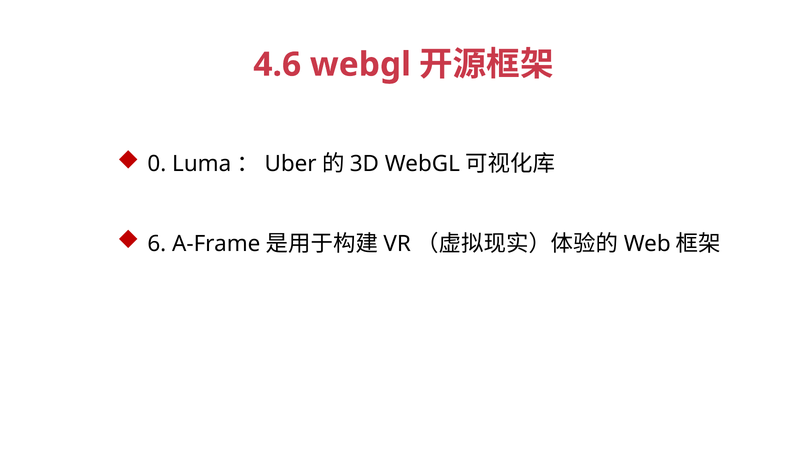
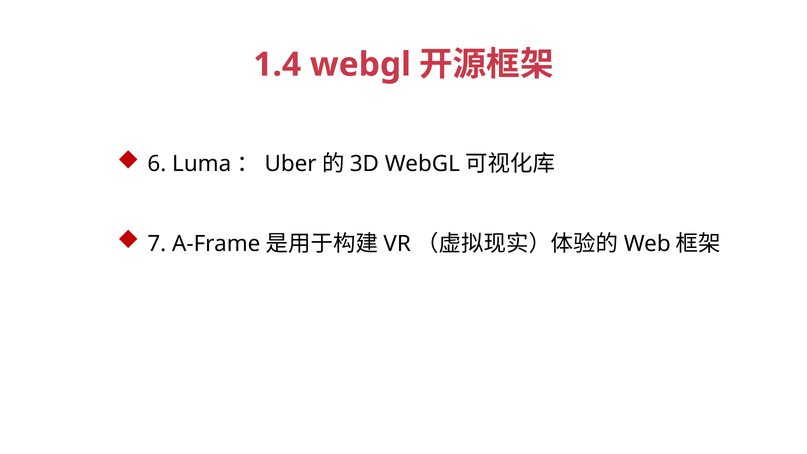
4.6: 4.6 -> 1.4 (277, 65)
0: 0 -> 6 (157, 164)
6: 6 -> 7 (157, 244)
